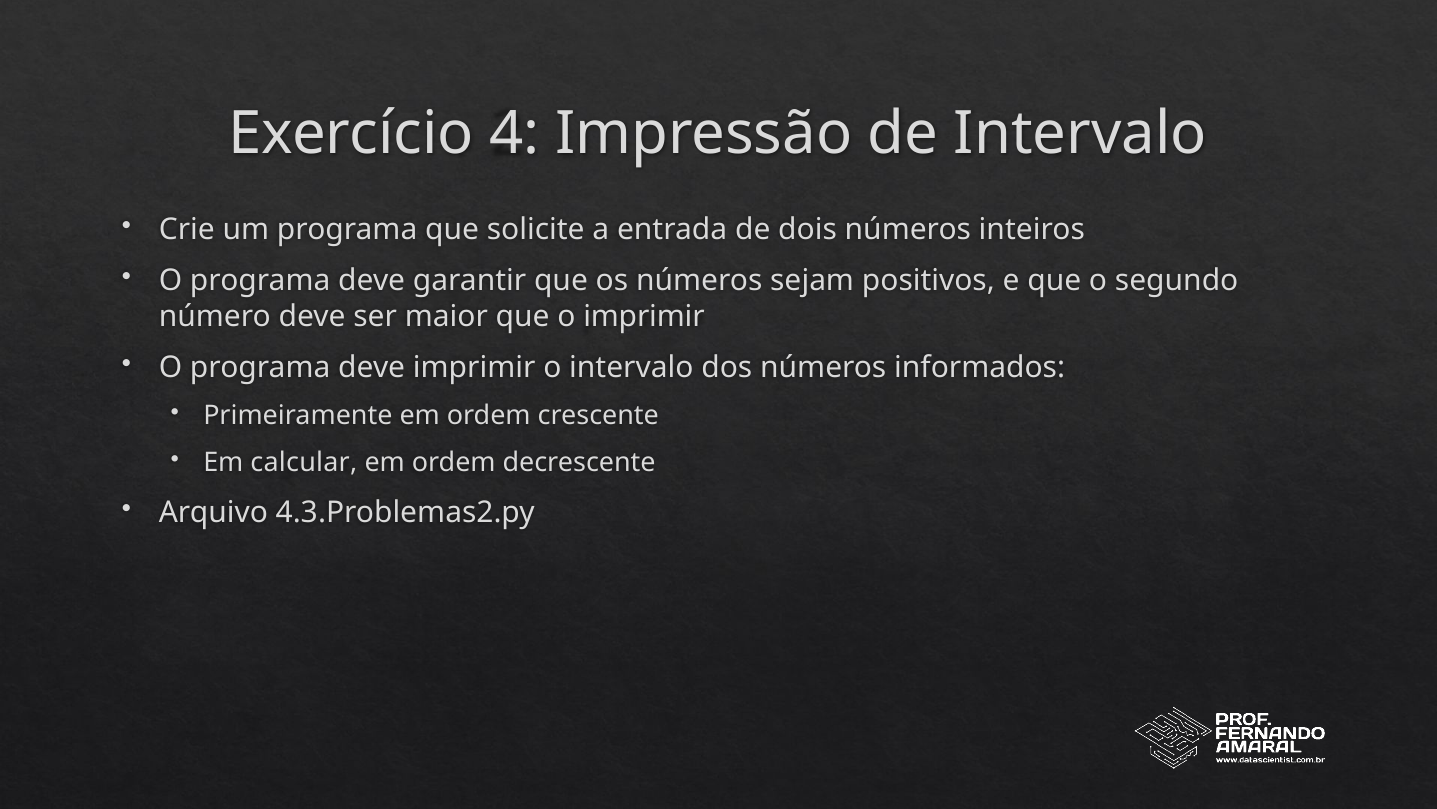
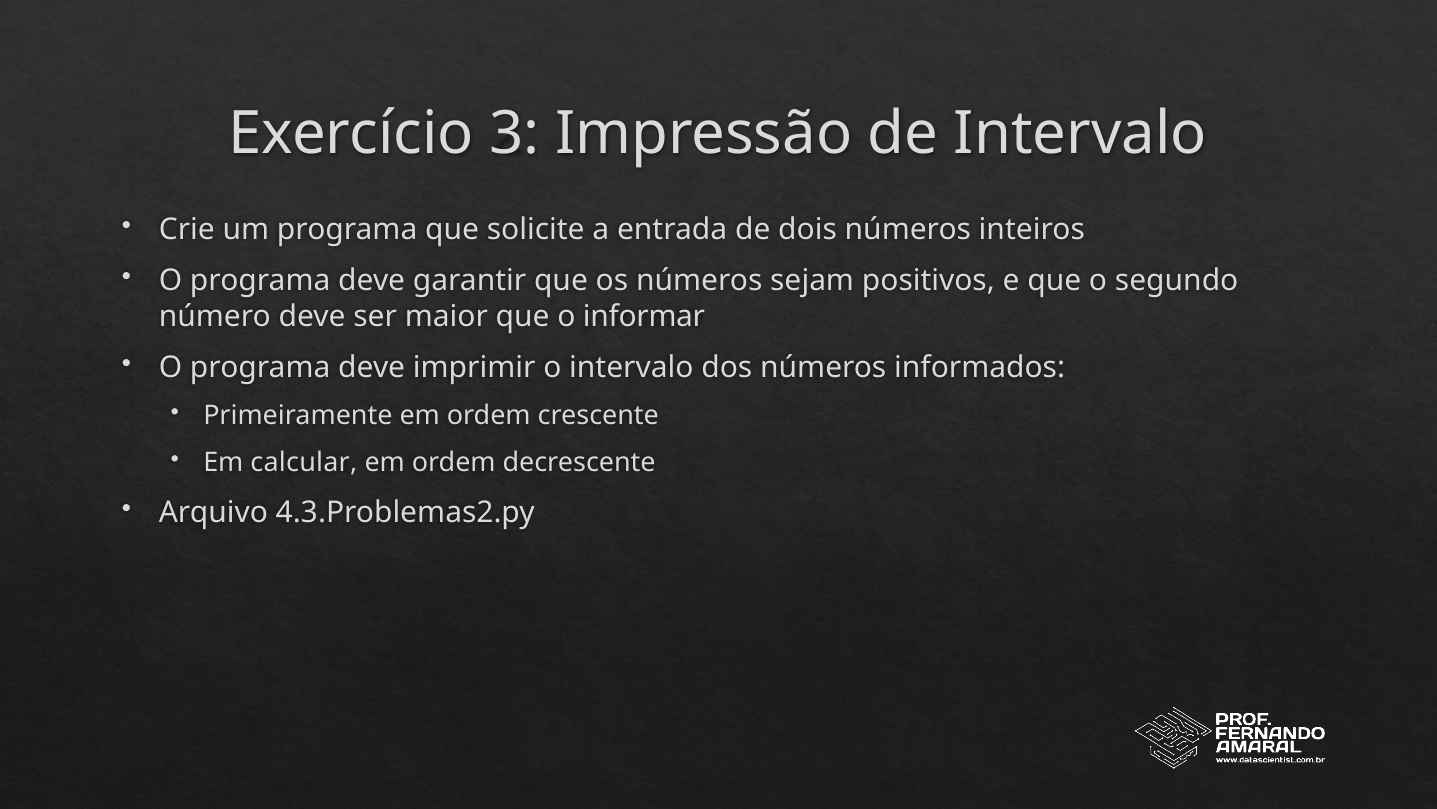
4: 4 -> 3 (514, 133)
o imprimir: imprimir -> informar (644, 316)
